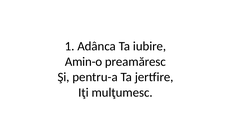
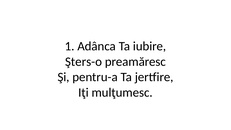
Amin-o: Amin-o -> Şters-o (83, 62)
